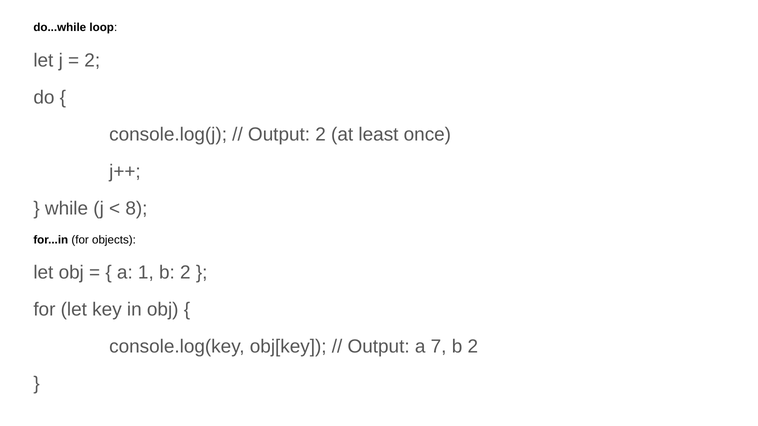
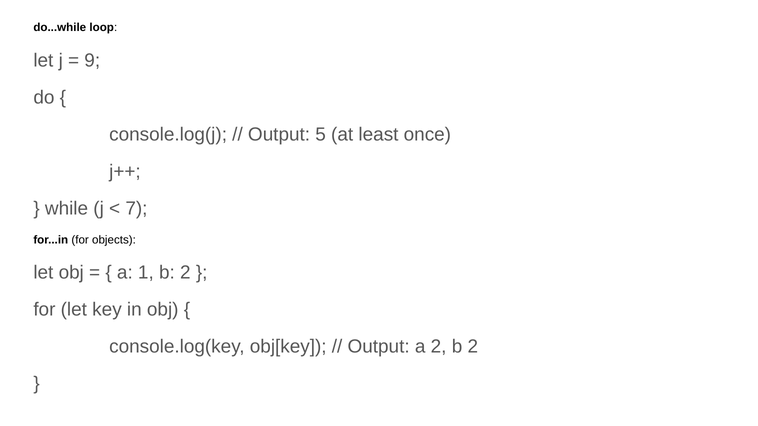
2: 2 -> 9 (92, 60)
Output 2: 2 -> 5 (321, 134)
8: 8 -> 7 (136, 208)
a 7: 7 -> 2 (439, 347)
